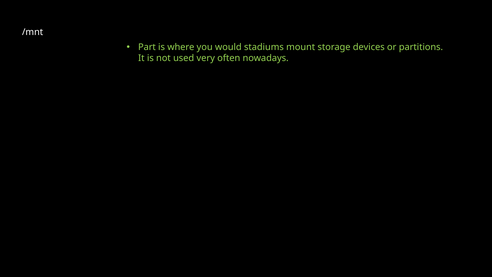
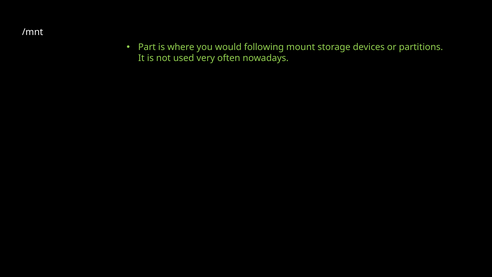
stadiums: stadiums -> following (264, 47)
